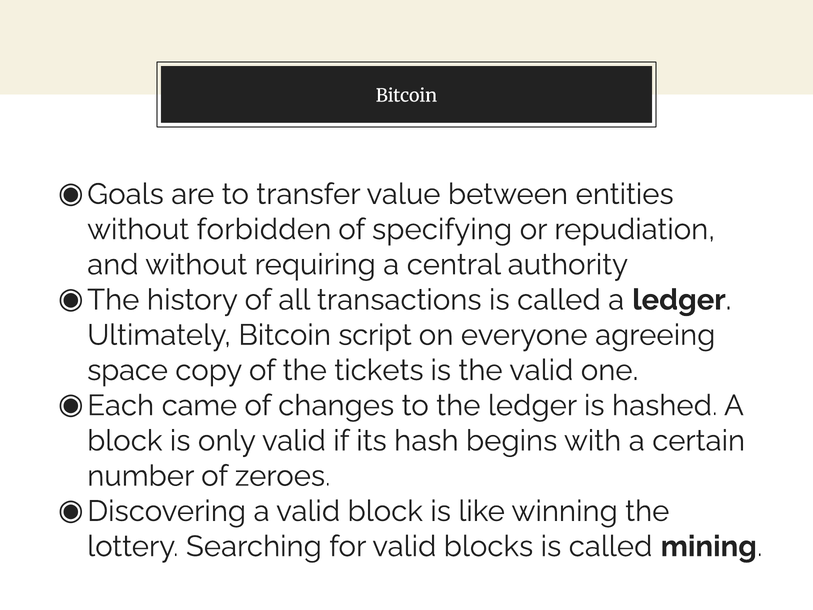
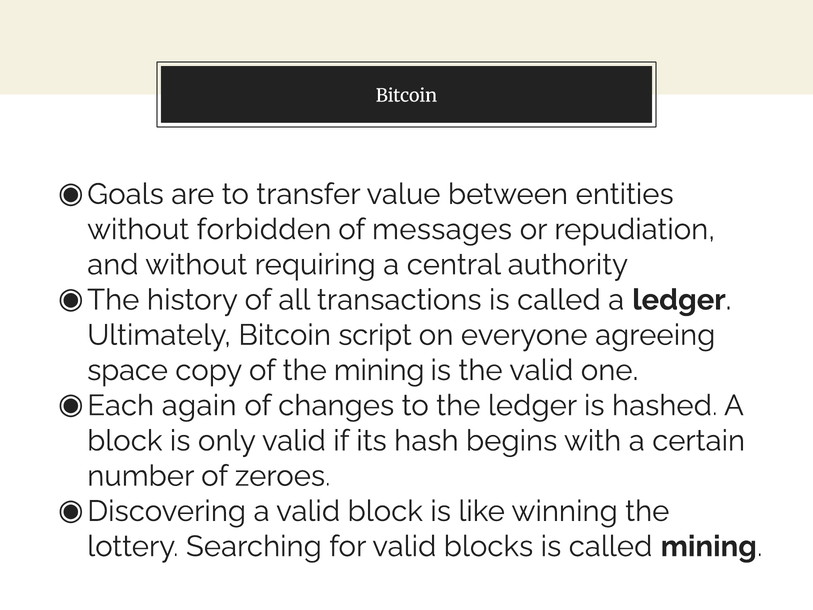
specifying: specifying -> messages (442, 229)
the tickets: tickets -> mining (379, 370)
came: came -> again (199, 405)
